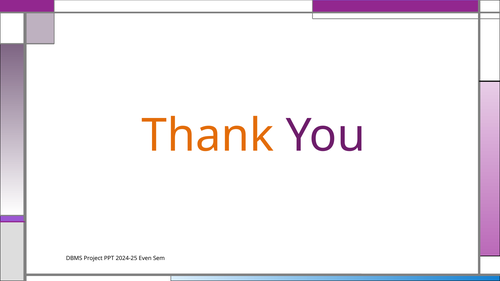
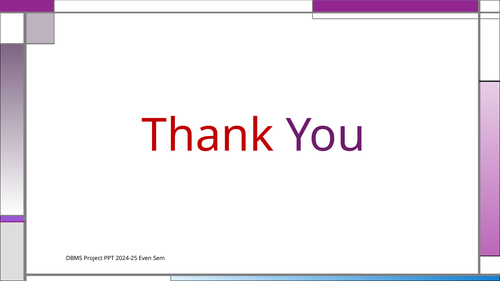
Thank colour: orange -> red (208, 136)
